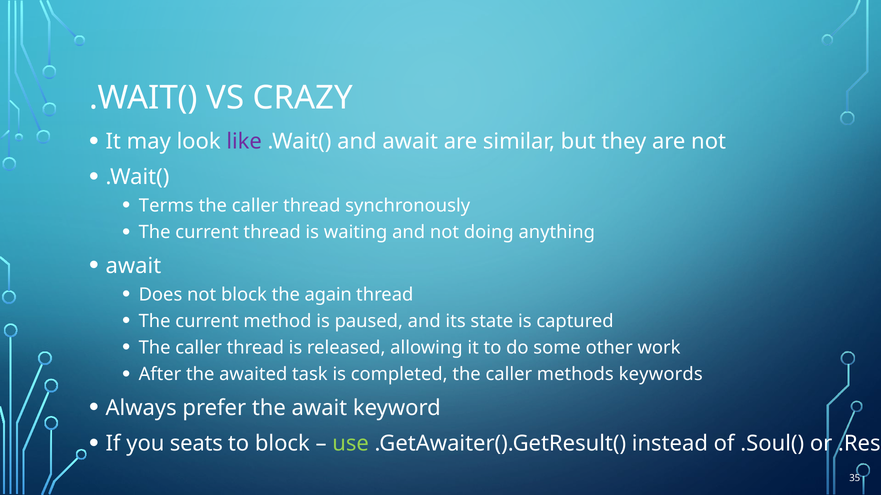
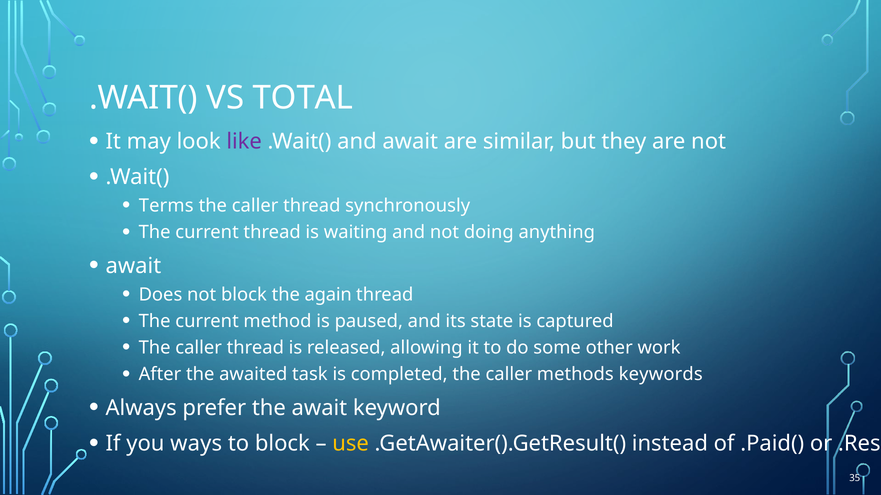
CRAZY: CRAZY -> TOTAL (303, 98)
seats: seats -> ways (196, 444)
use colour: light green -> yellow (351, 444)
.Soul(: .Soul( -> .Paid( (772, 444)
